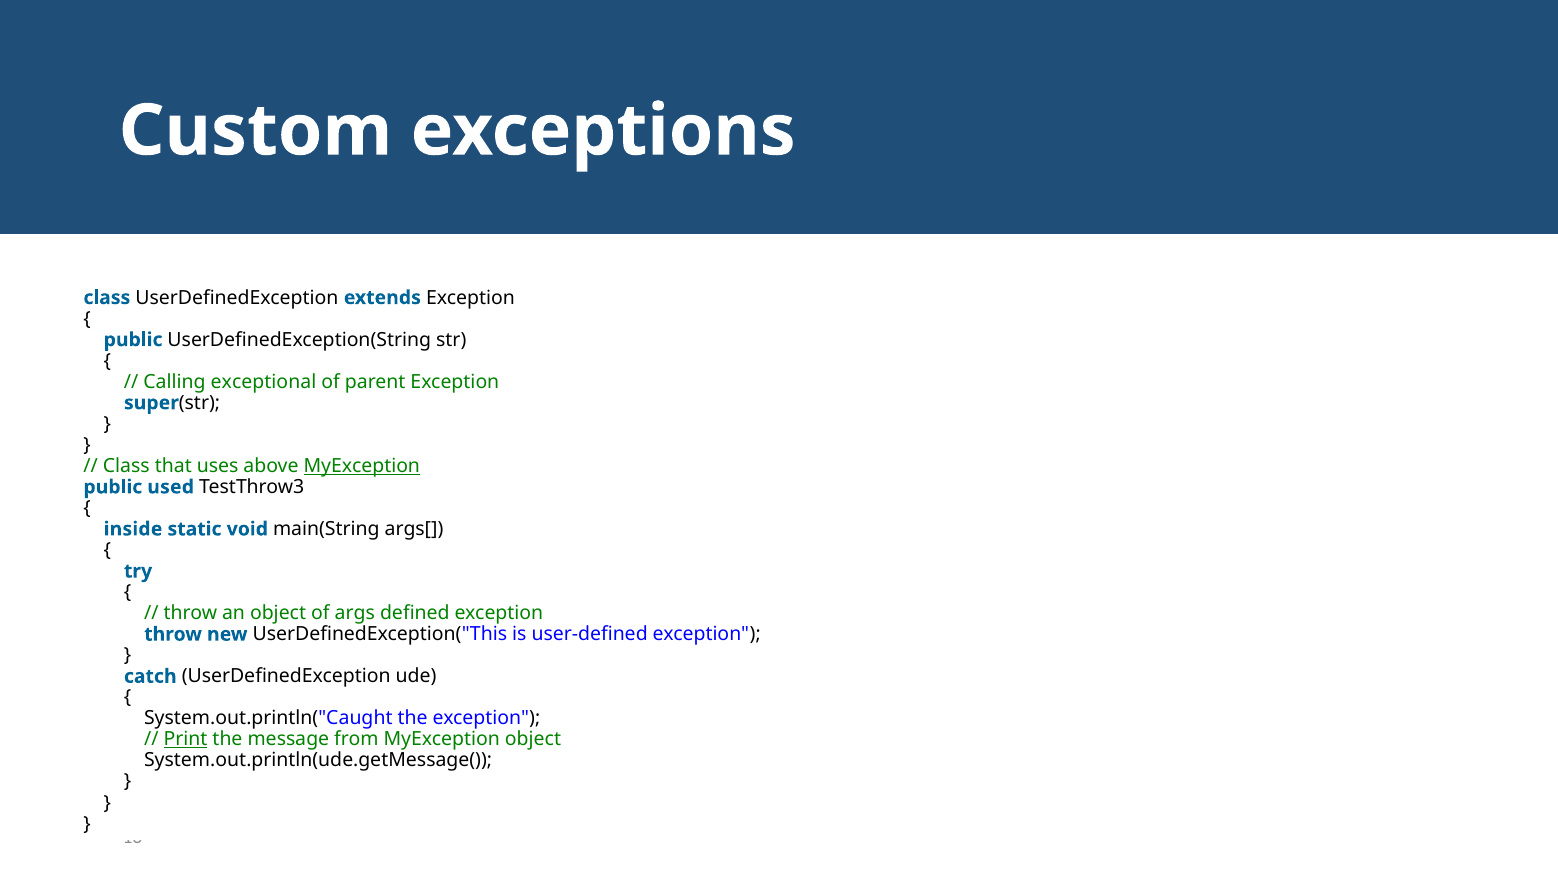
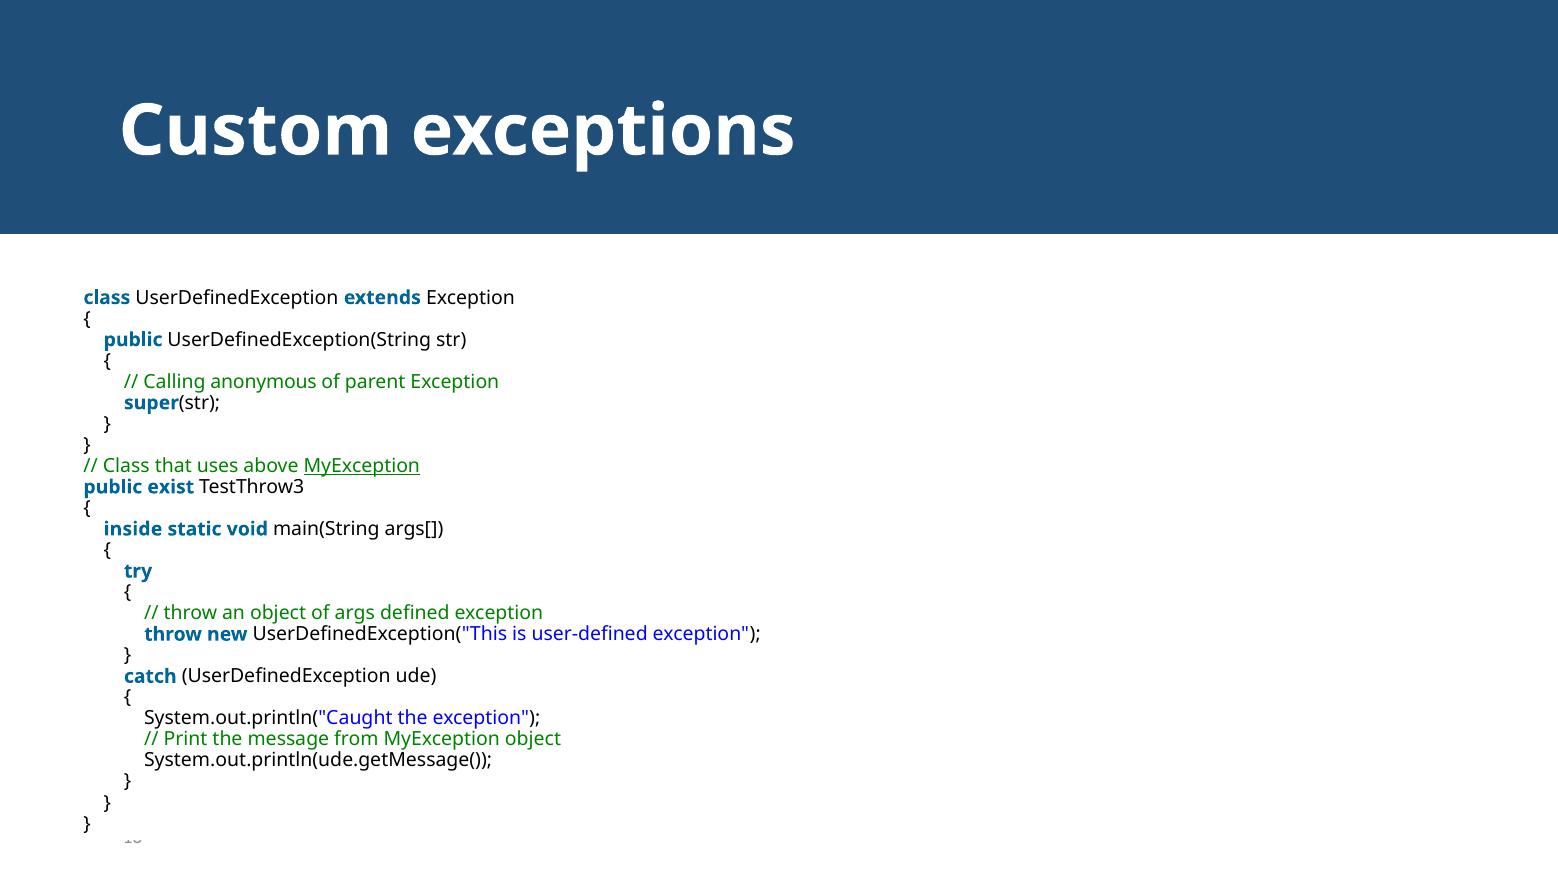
exceptional: exceptional -> anonymous (264, 382)
used: used -> exist (171, 487)
Print underline: present -> none (186, 739)
